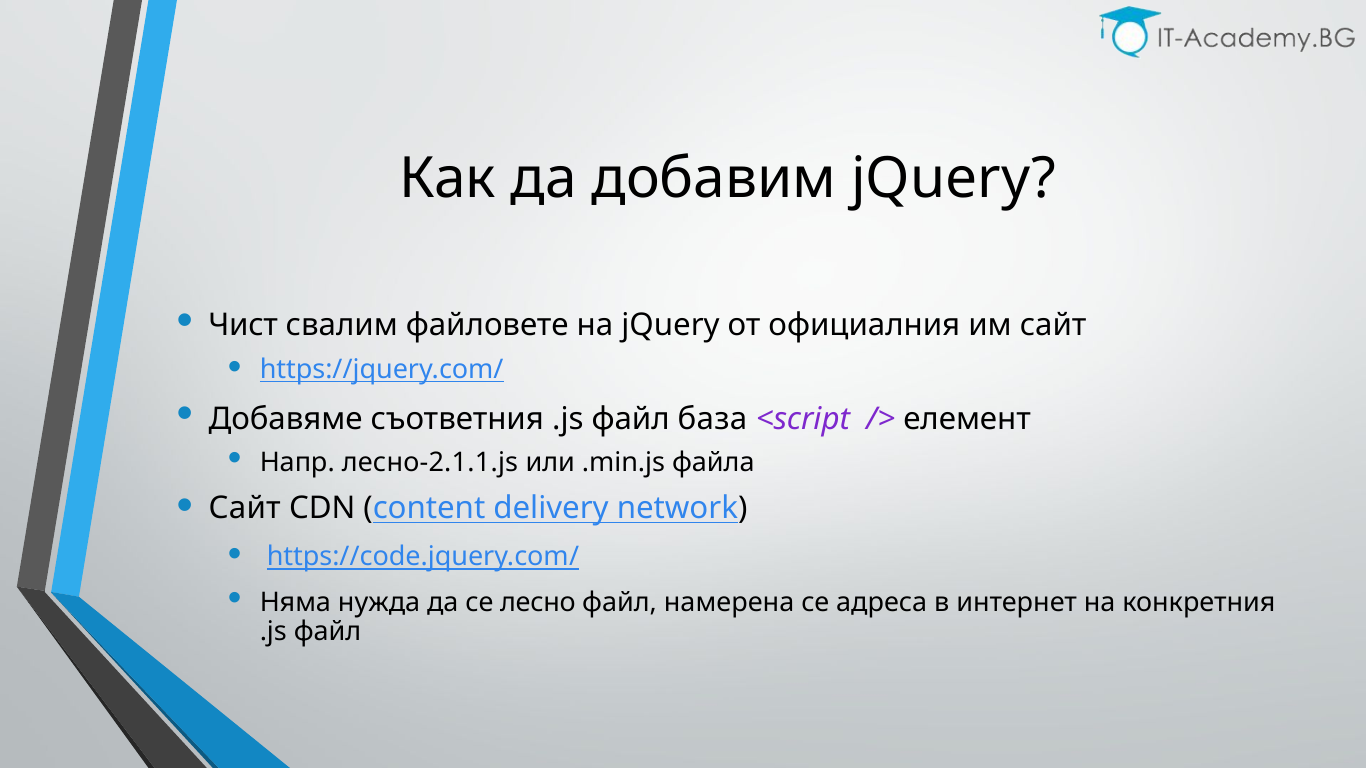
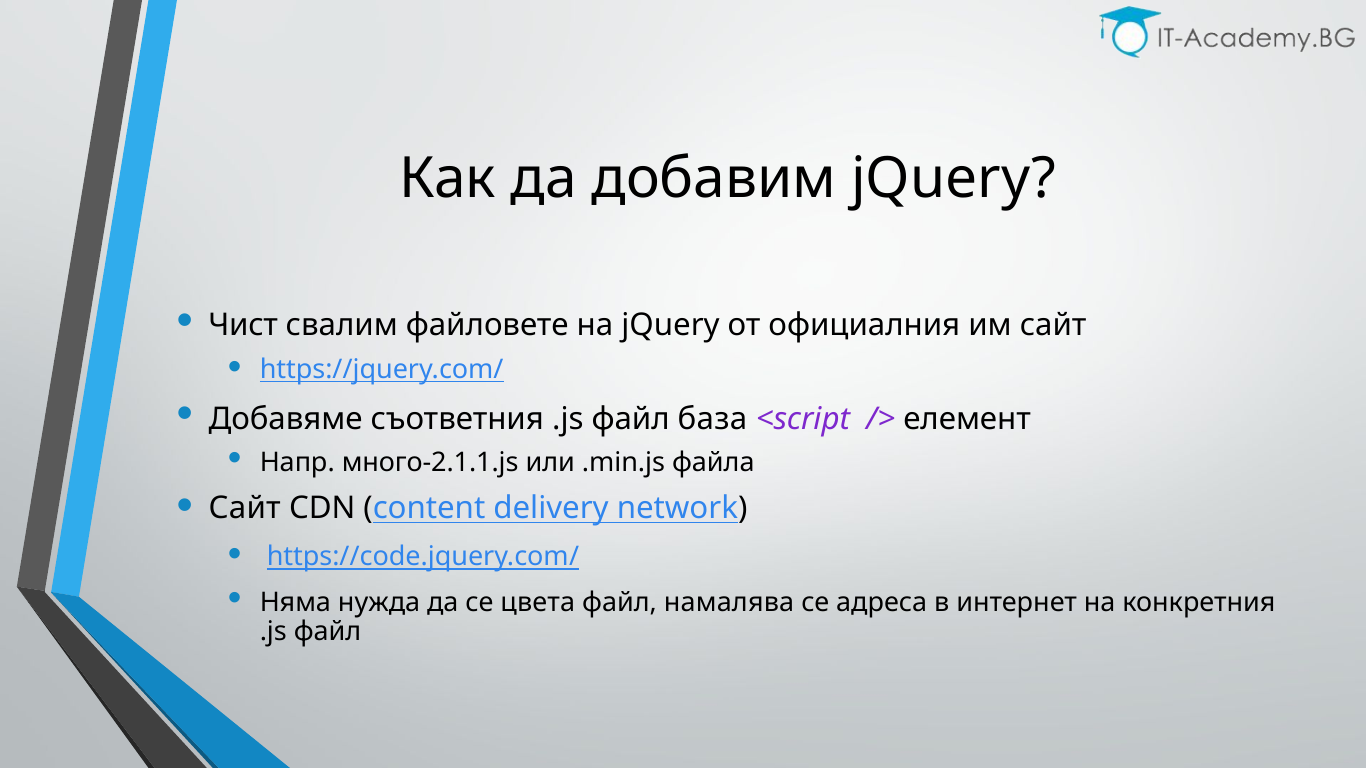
лесно-2.1.1.js: лесно-2.1.1.js -> много-2.1.1.js (430, 463)
лесно: лесно -> цвета (538, 603)
намерена: намерена -> намалява (729, 603)
